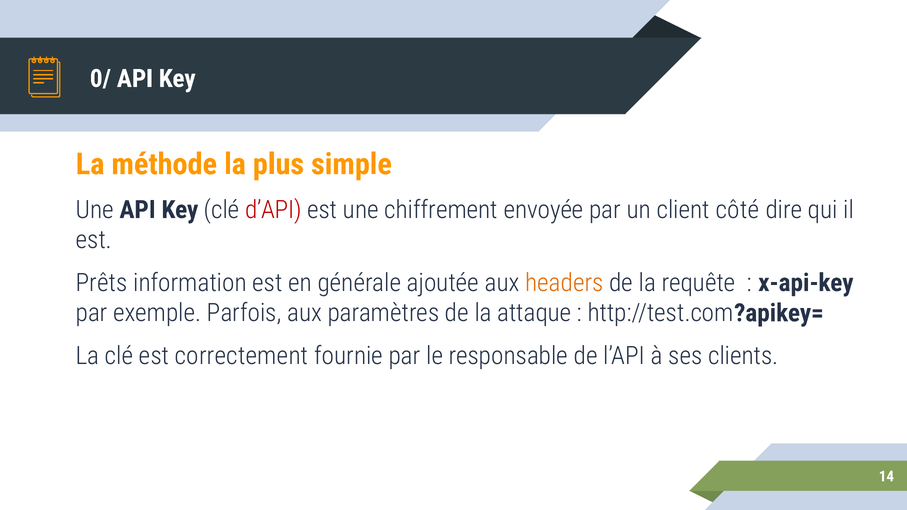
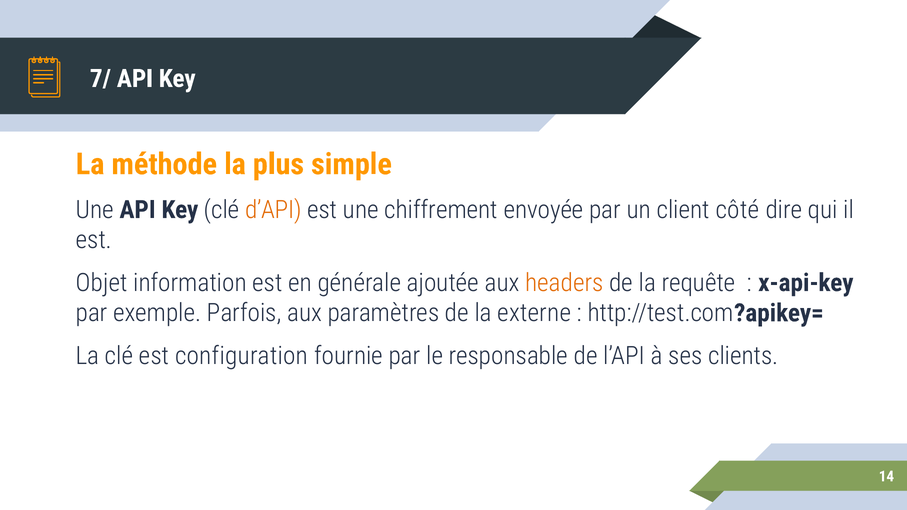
0/: 0/ -> 7/ (100, 79)
d’API colour: red -> orange (273, 210)
Prêts: Prêts -> Objet (102, 283)
attaque: attaque -> externe (534, 313)
correctement: correctement -> configuration (242, 356)
